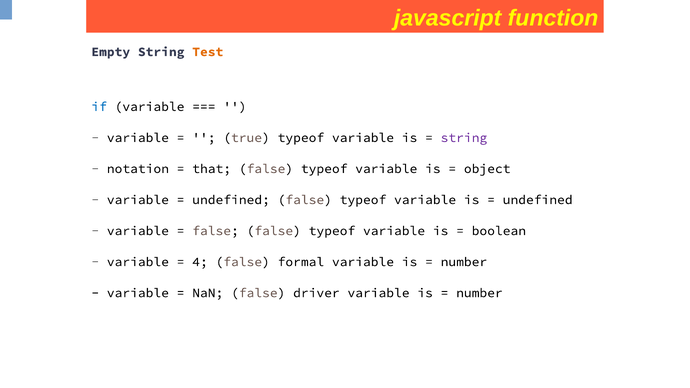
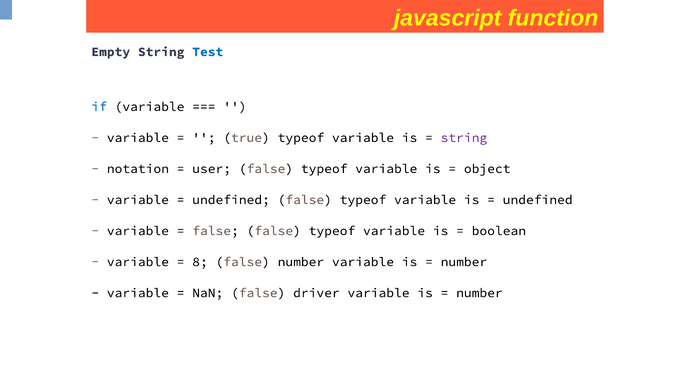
Test colour: orange -> blue (208, 52)
that: that -> user (212, 169)
4: 4 -> 8 (200, 262)
false formal: formal -> number (301, 262)
